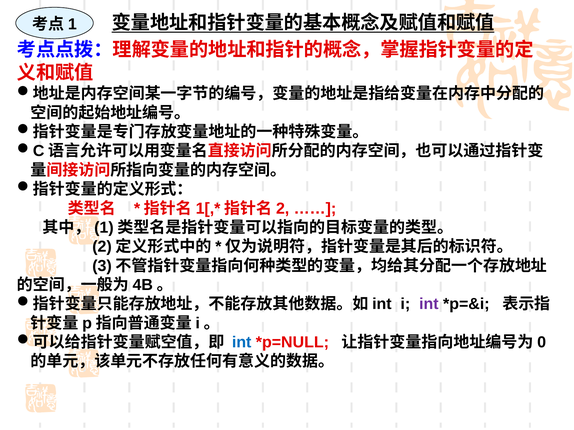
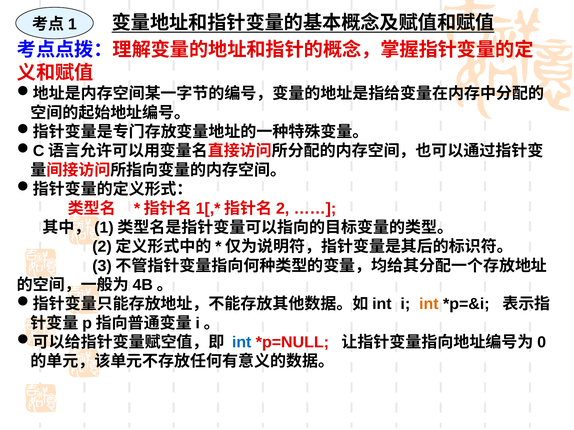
int colour: purple -> orange (429, 304)
